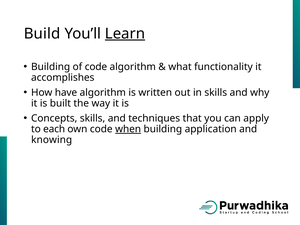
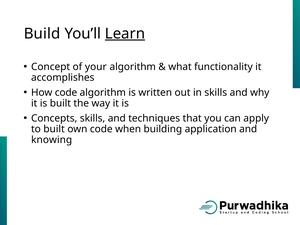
Building: Building -> Concept (51, 67)
of code: code -> your (96, 67)
How have: have -> code (66, 92)
to each: each -> built (54, 129)
when underline: present -> none (128, 129)
